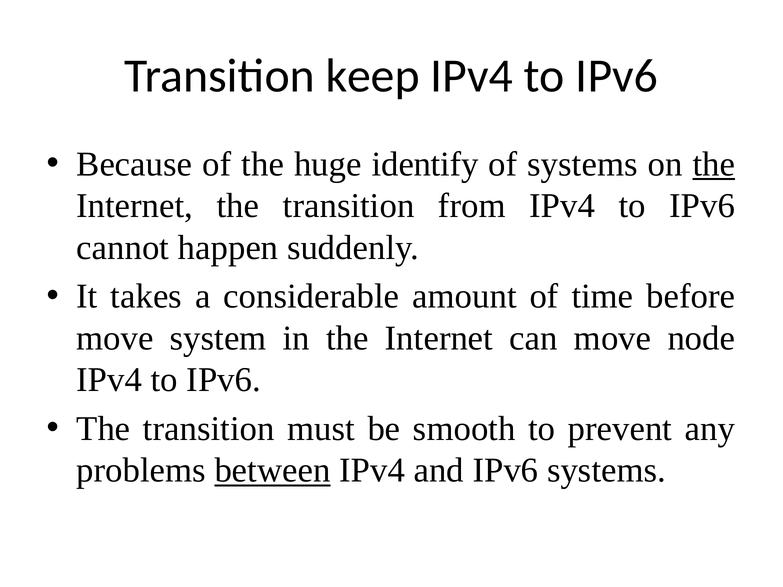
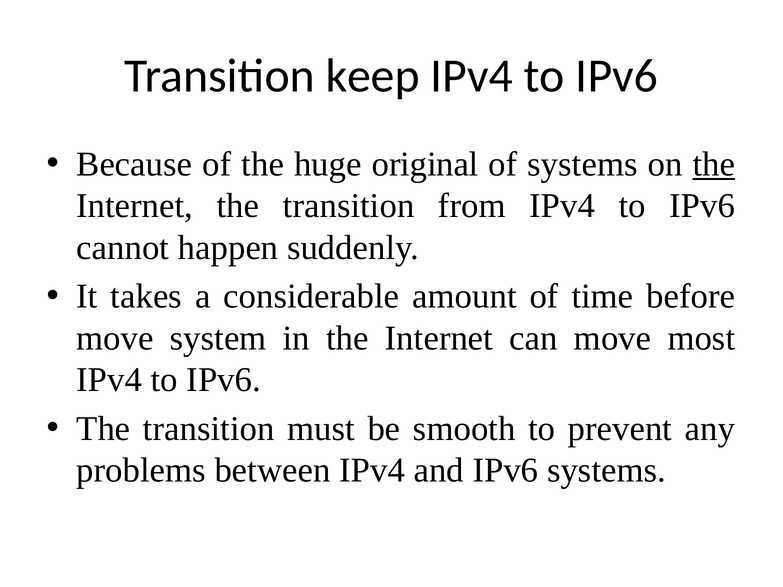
identify: identify -> original (425, 164)
node: node -> most (701, 338)
between underline: present -> none (272, 471)
